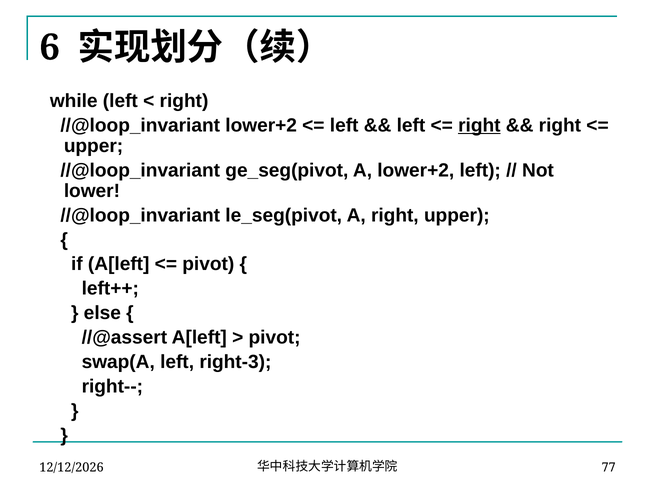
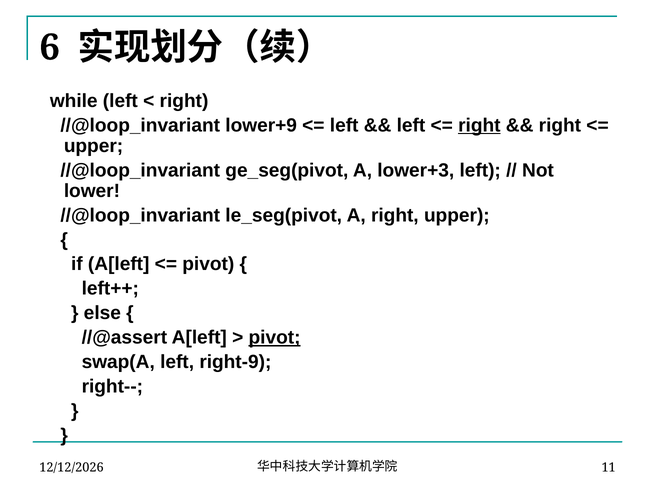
//@loop_invariant lower+2: lower+2 -> lower+9 (261, 125)
A lower+2: lower+2 -> lower+3 (416, 170)
pivot underline: none -> present (275, 338)
right-3: right-3 -> right-9 (235, 362)
77: 77 -> 11 (609, 468)
